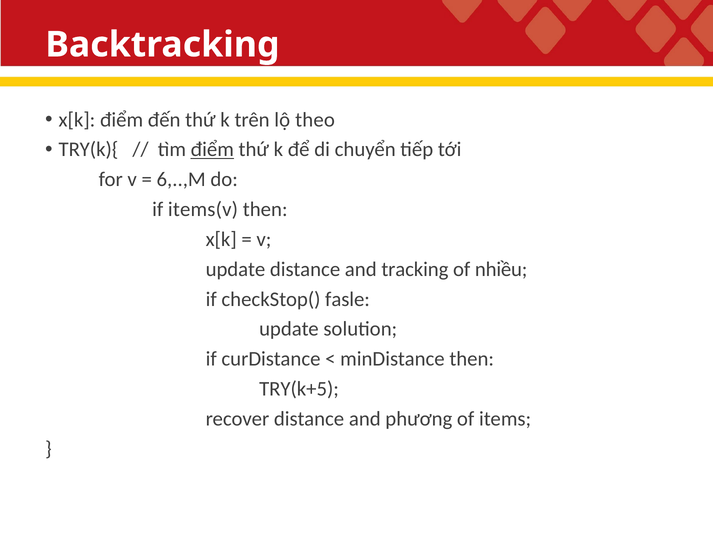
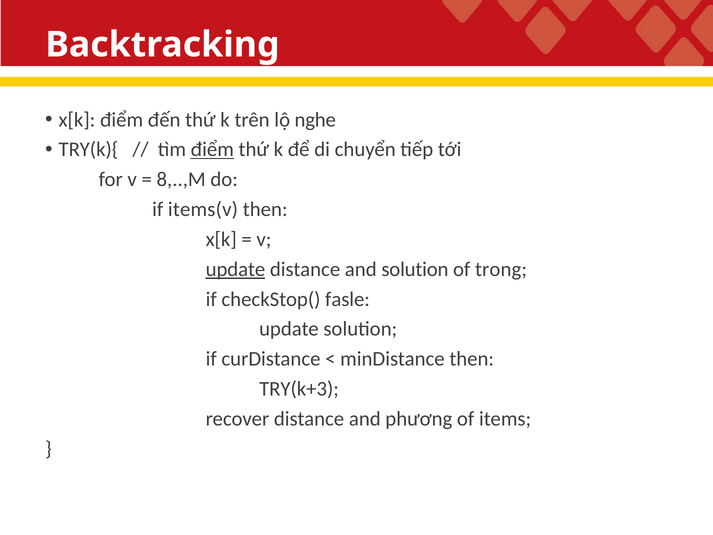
theo: theo -> nghe (315, 120)
6,..,M: 6,..,M -> 8,..,M (181, 179)
update underline: none -> present (235, 269)
and tracking: tracking -> solution (415, 269)
nhiều: nhiều -> trong (501, 269)
TRY(k+5: TRY(k+5 -> TRY(k+3 (299, 389)
